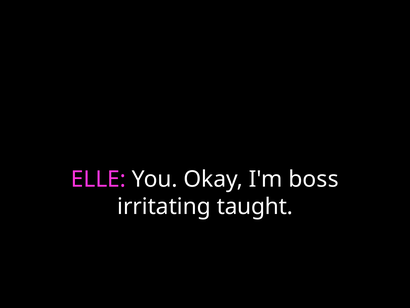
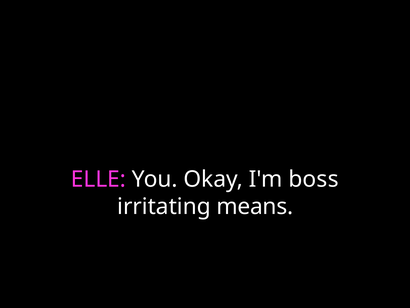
taught: taught -> means (255, 206)
